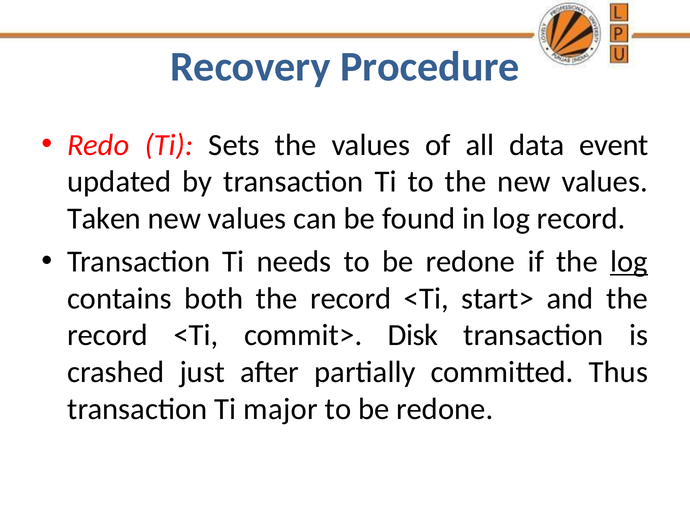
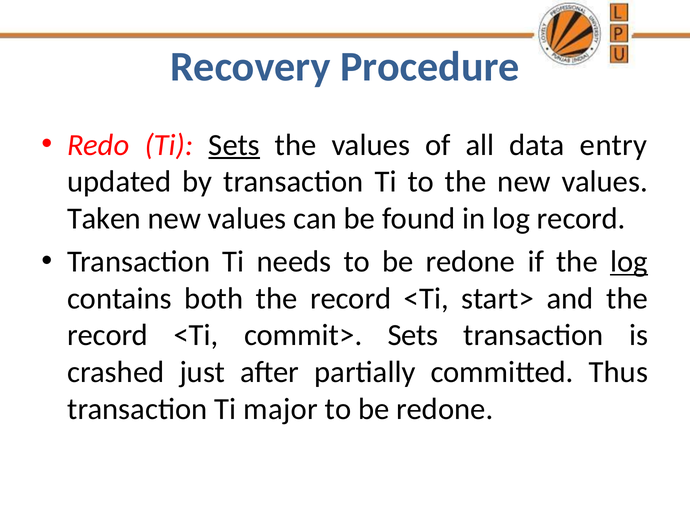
Sets underline: none -> present (234, 145)
event: event -> entry (614, 145)
commit> Disk: Disk -> Sets (413, 335)
